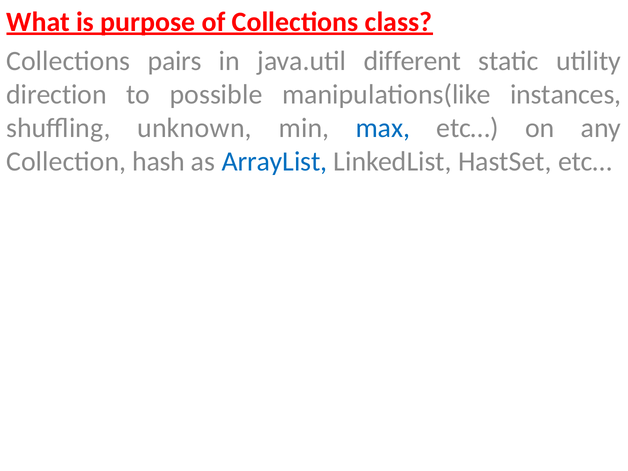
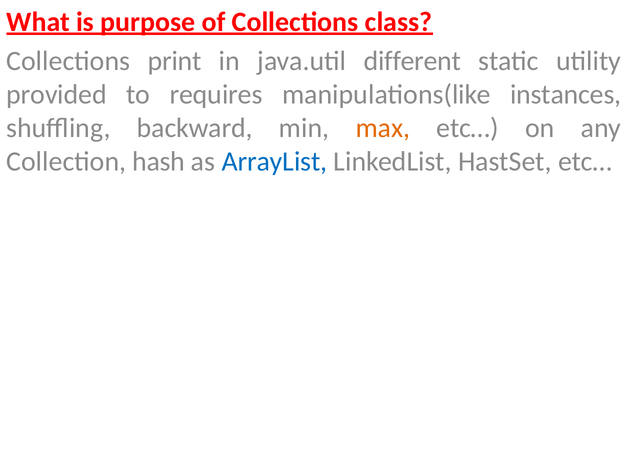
pairs: pairs -> print (175, 61)
direction: direction -> provided (56, 95)
possible: possible -> requires (216, 95)
unknown: unknown -> backward (195, 128)
max colour: blue -> orange (383, 128)
